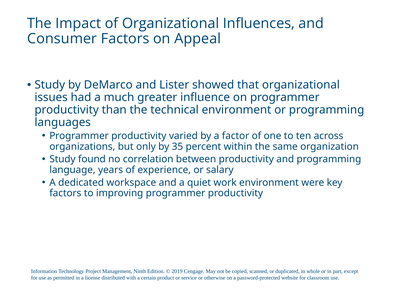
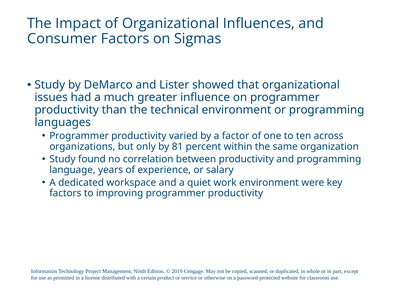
Appeal: Appeal -> Sigmas (198, 39)
35: 35 -> 81 (177, 147)
